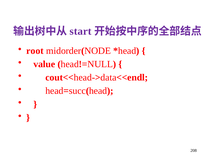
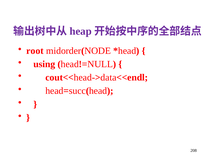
start: start -> heap (81, 31)
value: value -> using (44, 64)
